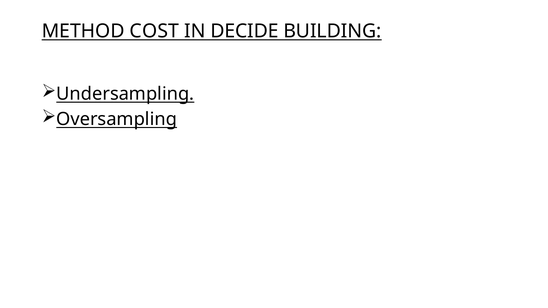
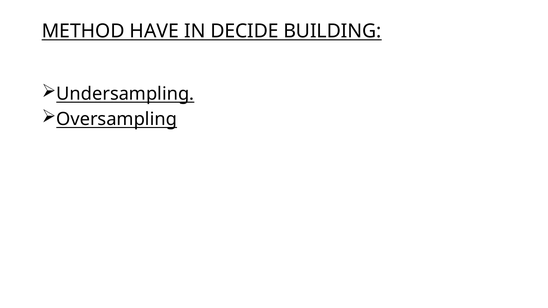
COST: COST -> HAVE (154, 31)
